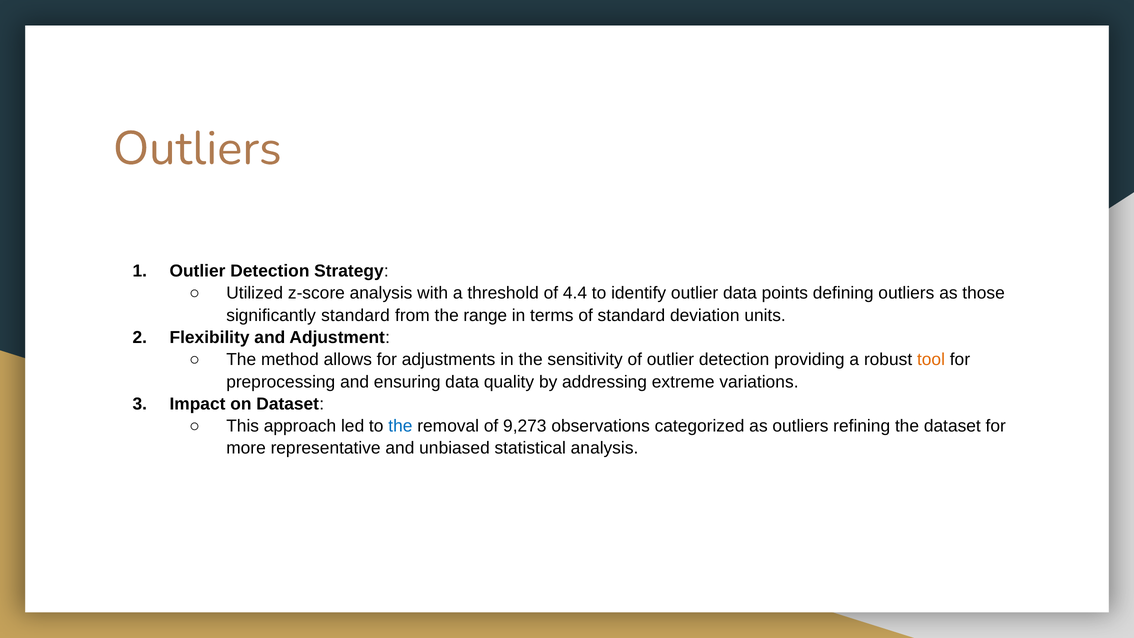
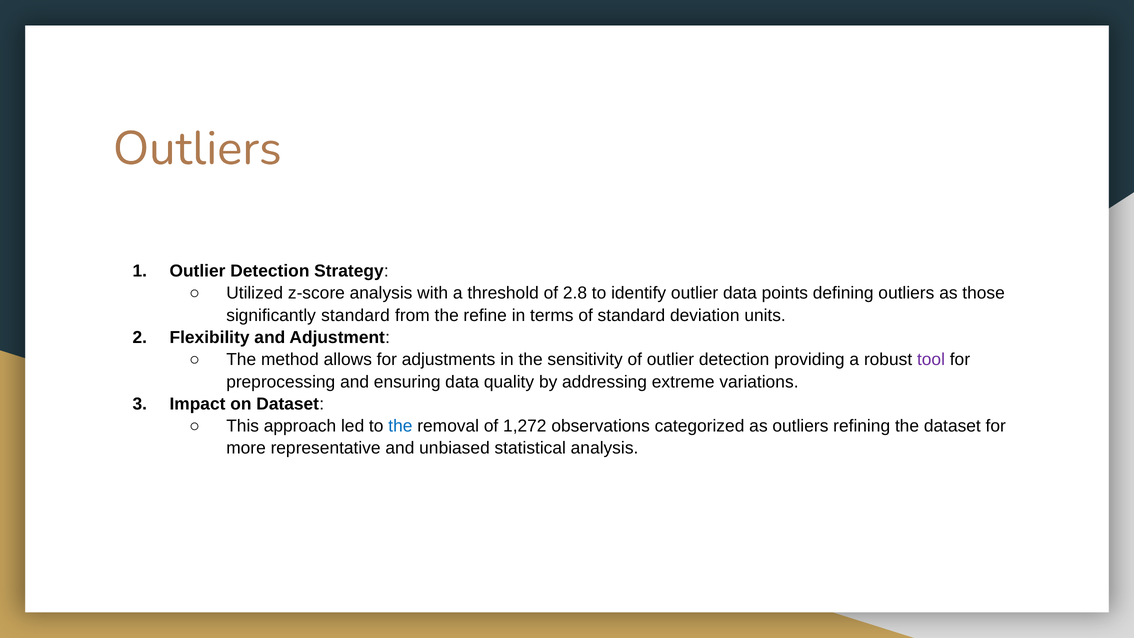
4.4: 4.4 -> 2.8 (575, 293)
range: range -> refine (485, 315)
tool colour: orange -> purple (931, 360)
9,273: 9,273 -> 1,272 (525, 426)
